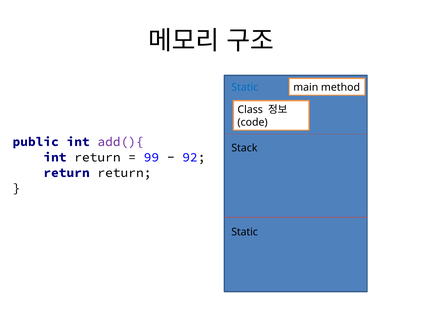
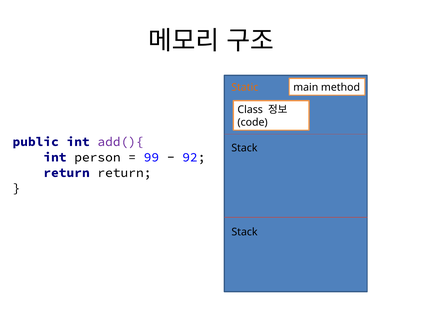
Static colour: blue -> orange (245, 87)
int return: return -> person (97, 157)
Static: Static -> Stack (245, 232)
